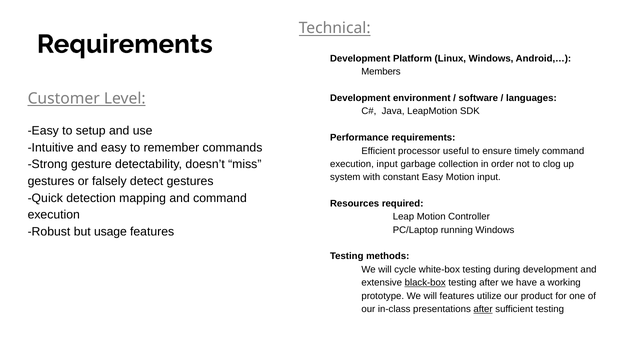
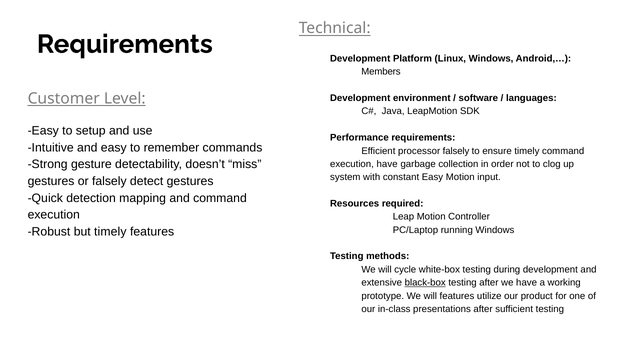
processor useful: useful -> falsely (456, 151)
execution input: input -> have (387, 164)
but usage: usage -> timely (110, 232)
after underline: present -> none (483, 310)
